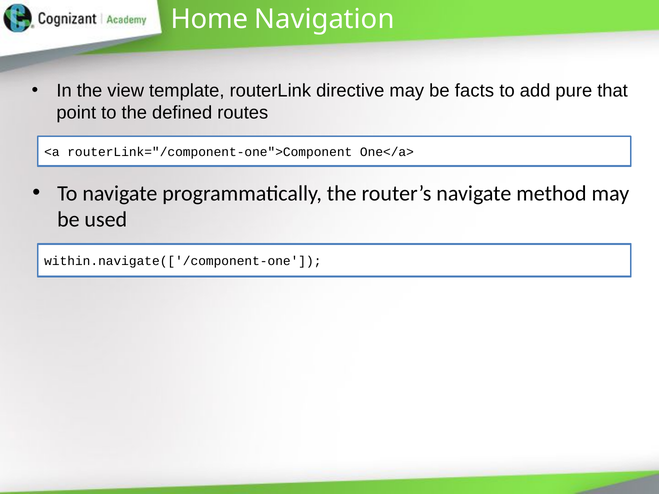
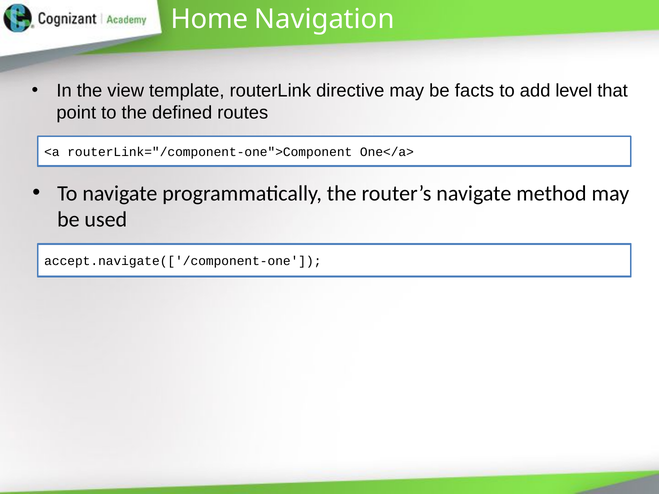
pure: pure -> level (574, 91)
within.navigate(['/component-one: within.navigate(['/component-one -> accept.navigate(['/component-one (183, 261)
